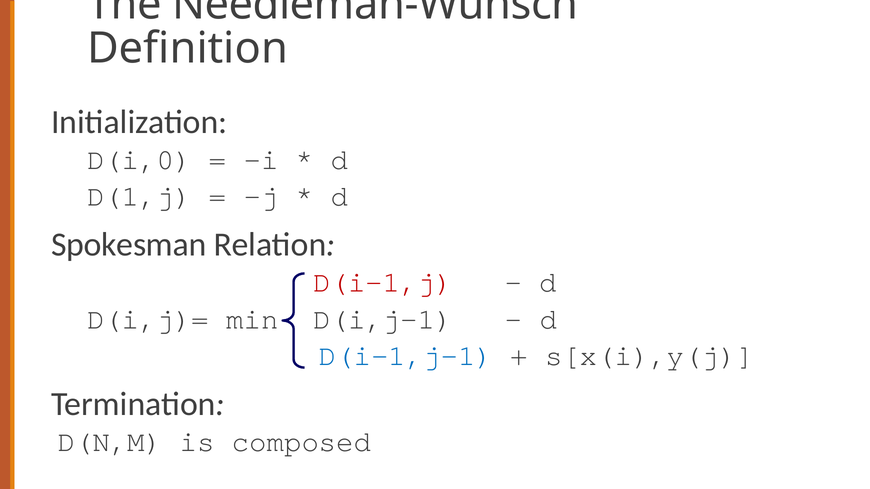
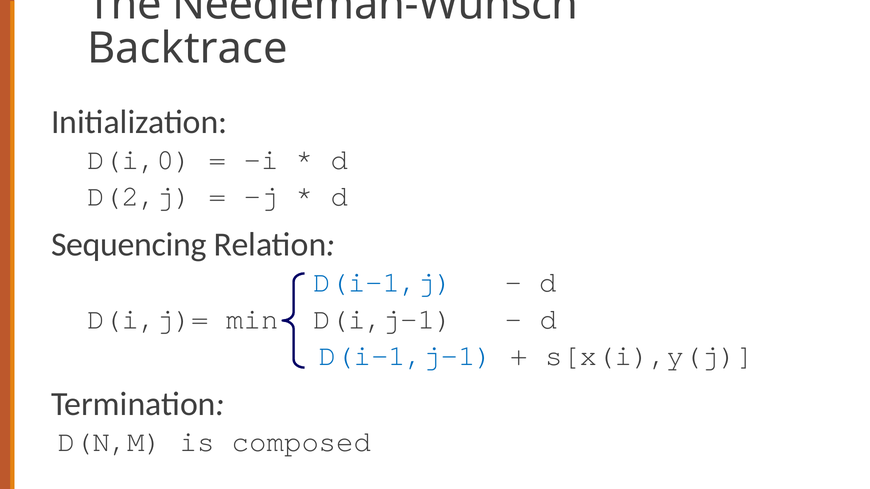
Definition: Definition -> Backtrace (187, 49)
D(1,j: D(1,j -> D(2,j (139, 196)
Spokesman: Spokesman -> Sequencing (129, 245)
D(i-1,j colour: red -> blue (383, 282)
